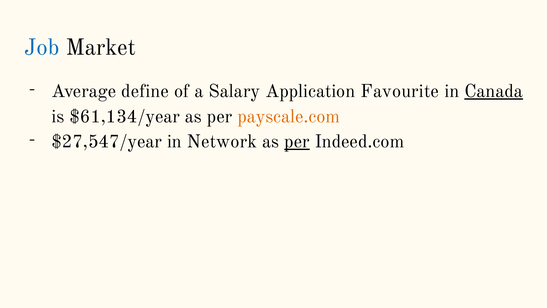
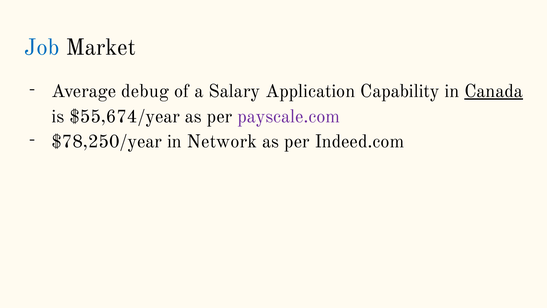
define: define -> debug (145, 91)
Favourite: Favourite -> Capability (400, 91)
$61,134/year: $61,134/year -> $55,674/year (125, 116)
payscale.com colour: orange -> purple (289, 116)
$27,547/year: $27,547/year -> $78,250/year (107, 141)
per underline: present -> none (297, 141)
